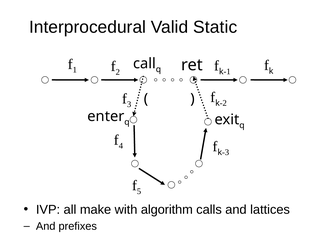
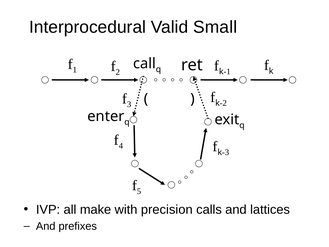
Static: Static -> Small (215, 27)
algorithm: algorithm -> precision (167, 209)
